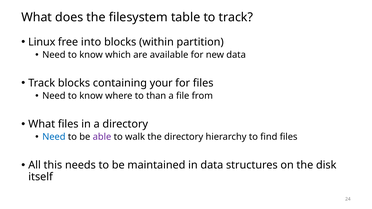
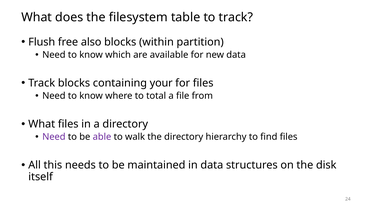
Linux: Linux -> Flush (42, 42)
into: into -> also (91, 42)
than: than -> total (156, 96)
Need colour: blue -> purple (54, 137)
